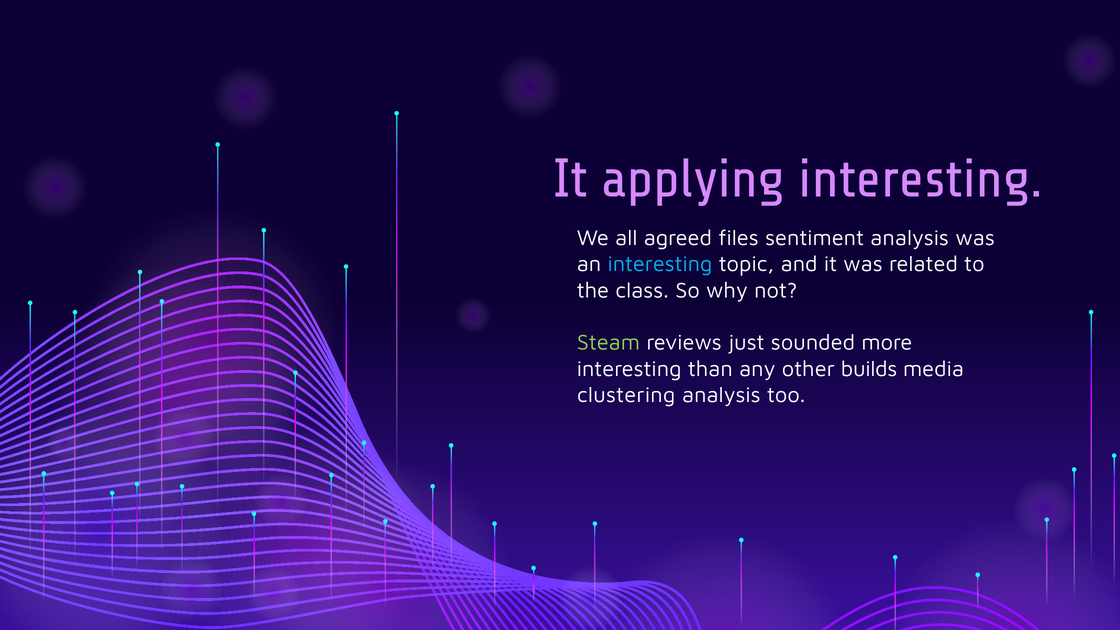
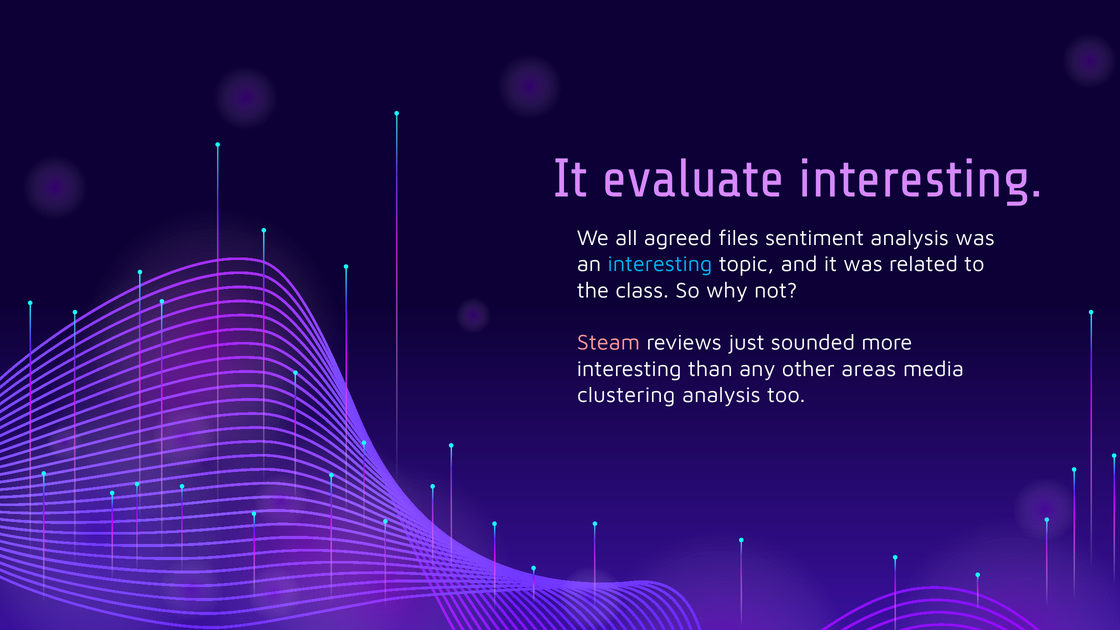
applying: applying -> evaluate (693, 179)
Steam colour: light green -> pink (608, 343)
builds: builds -> areas (869, 369)
